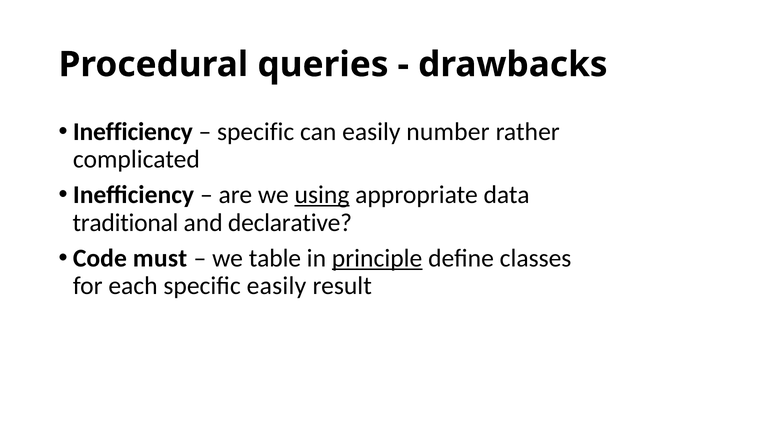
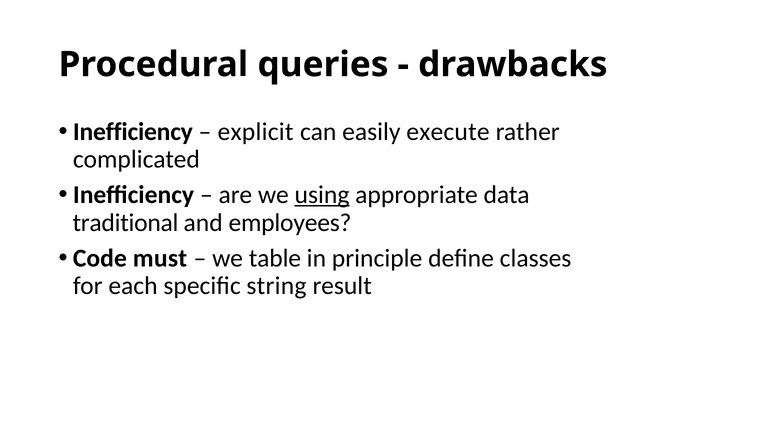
specific: specific -> explicit (256, 132)
number: number -> execute (448, 132)
declarative: declarative -> employees (290, 223)
principle underline: present -> none (377, 258)
specific easily: easily -> string (276, 286)
